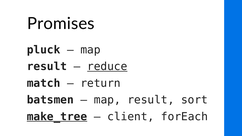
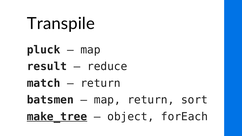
Promises: Promises -> Transpile (61, 24)
reduce underline: present -> none (107, 67)
result: result -> return (151, 100)
client: client -> object (131, 117)
